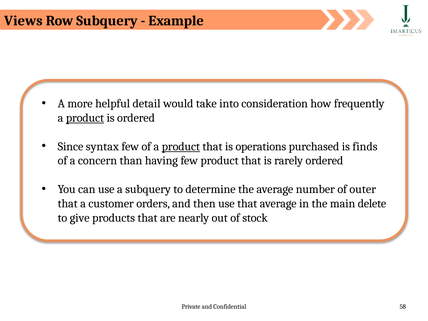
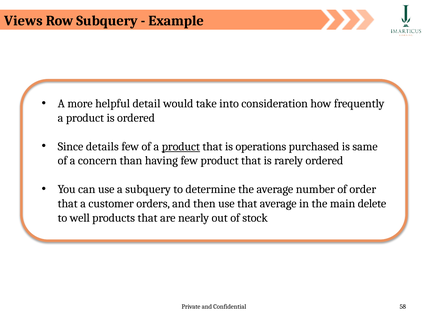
product underline: present -> none (85, 118)
syntax: syntax -> details (102, 146)
finds: finds -> same (365, 146)
outer: outer -> order (363, 189)
give: give -> well (80, 218)
